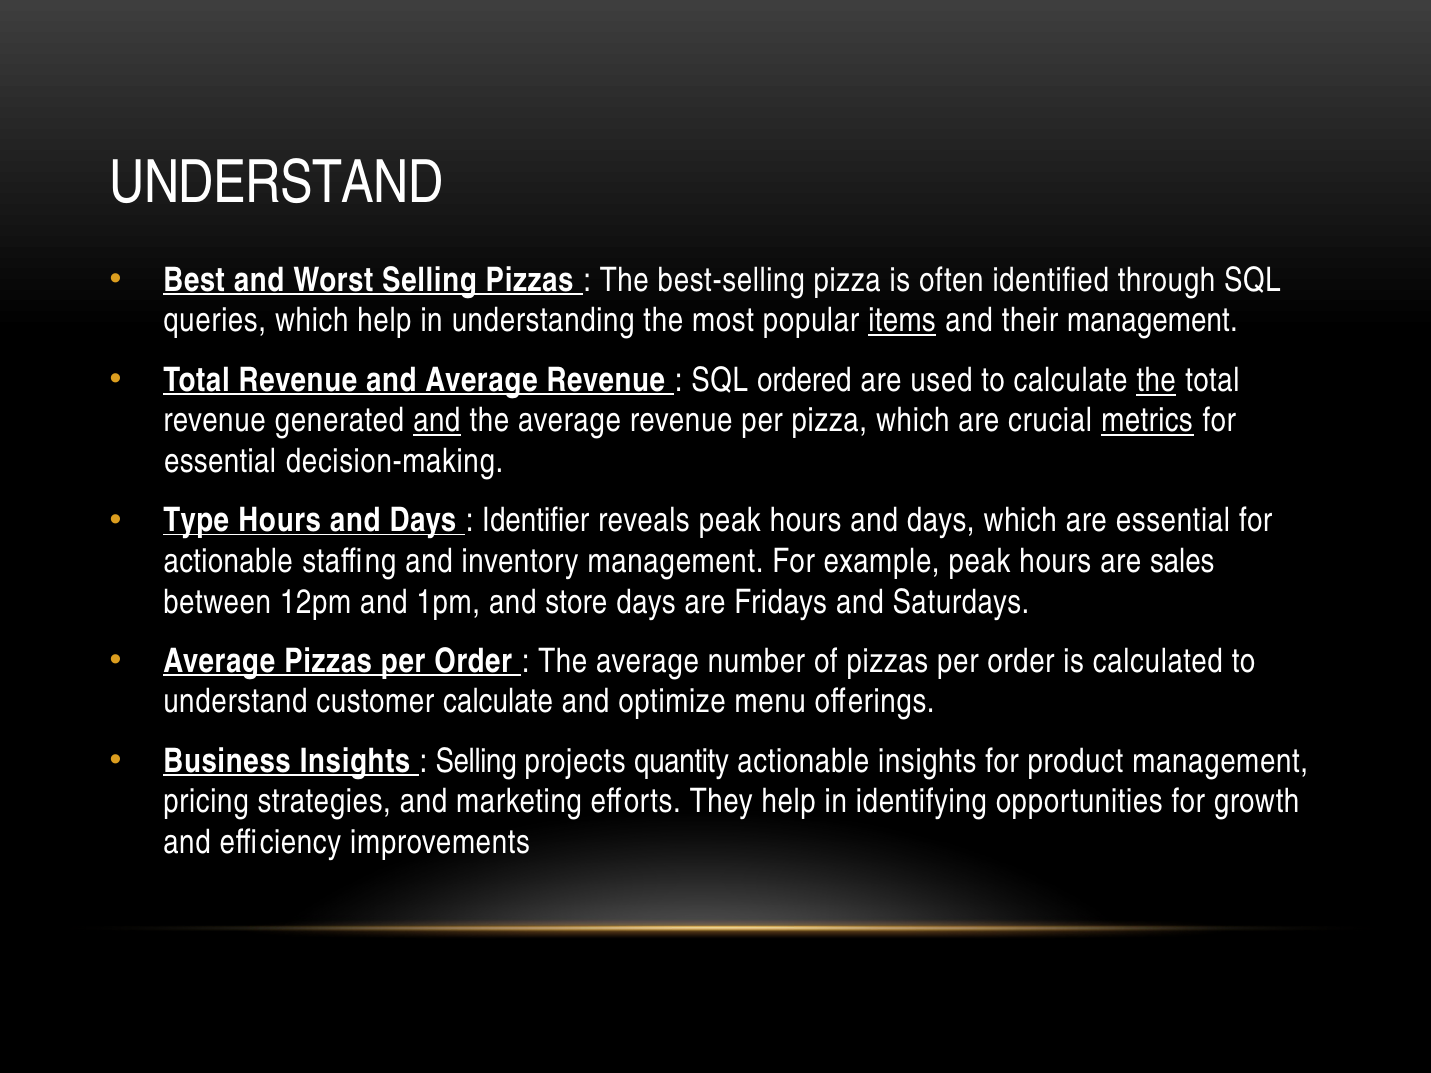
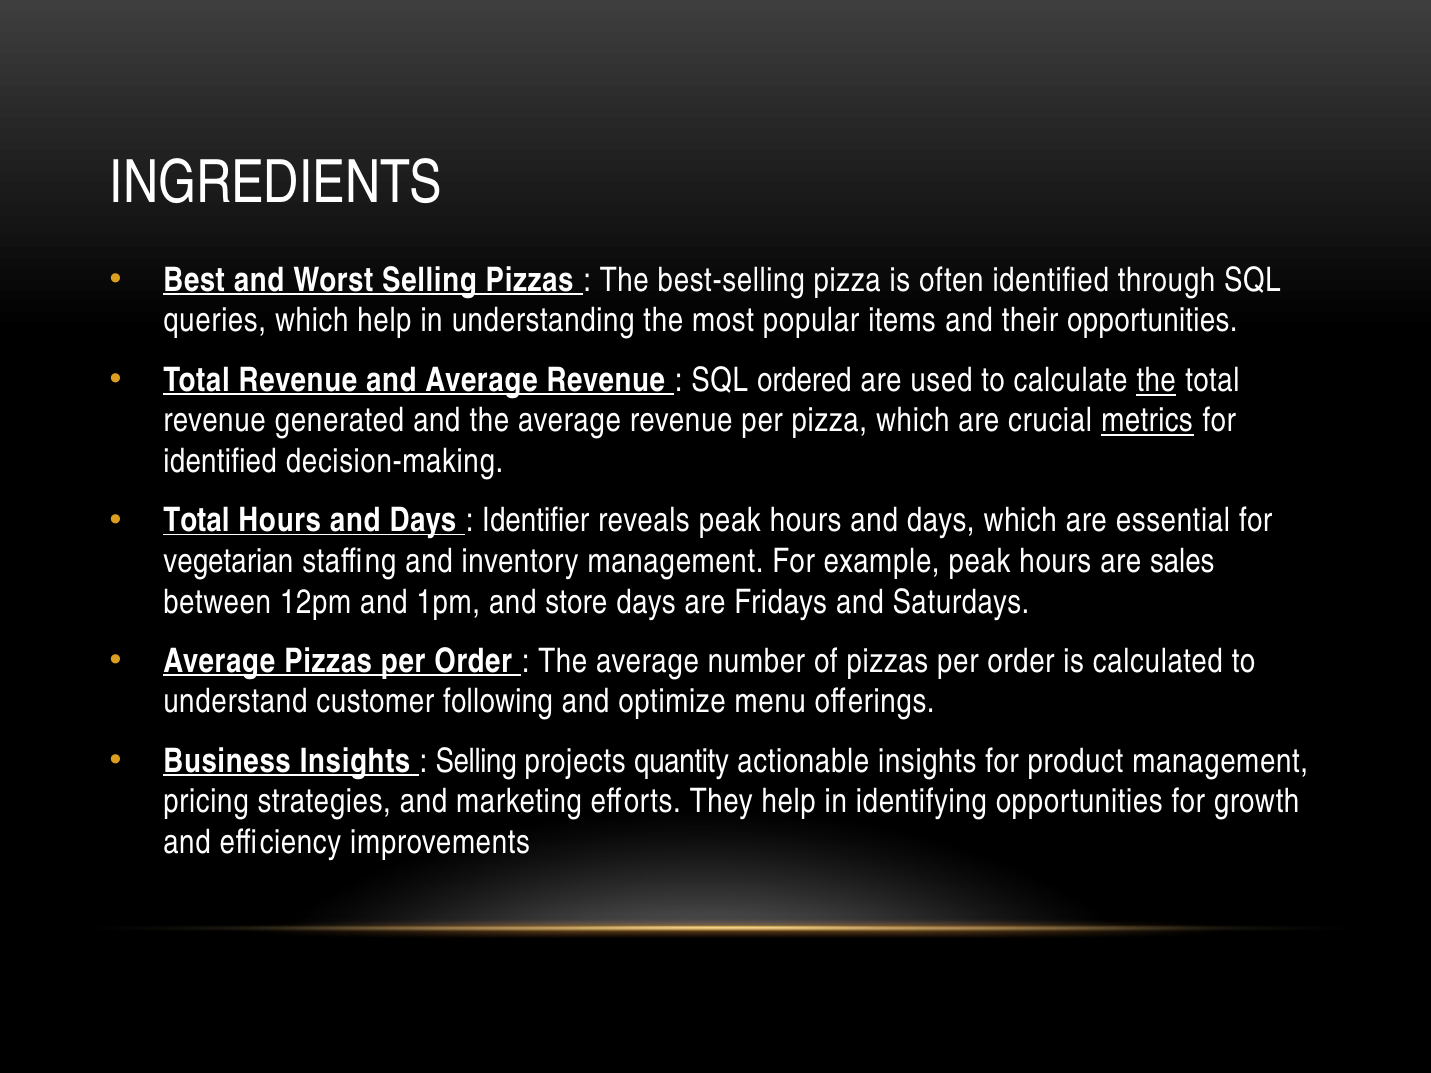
UNDERSTAND: UNDERSTAND -> INGREDIENTS (276, 183)
items underline: present -> none (902, 321)
their management: management -> opportunities (1152, 321)
and underline: present -> none (437, 421)
essential: essential -> identified (220, 461)
Type: Type -> Total (196, 521)
actionable: actionable -> vegetarian (228, 561)
customer calculate: calculate -> following (498, 702)
